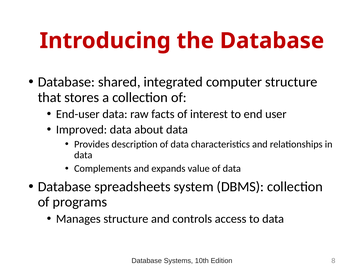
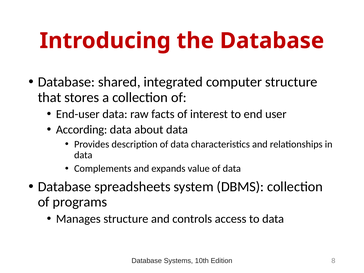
Improved: Improved -> According (82, 130)
